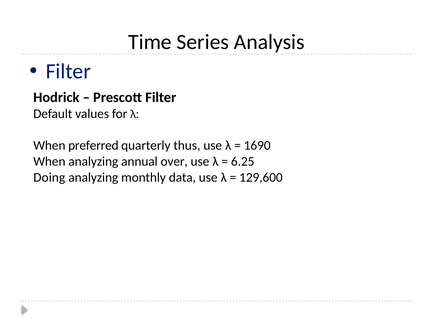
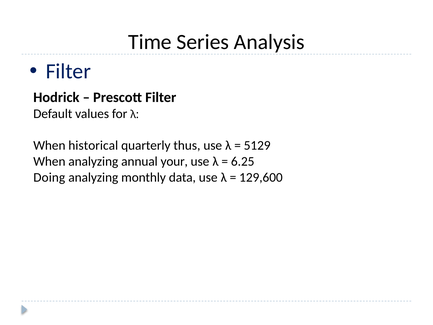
preferred: preferred -> historical (93, 145)
1690: 1690 -> 5129 (257, 145)
over: over -> your (174, 161)
